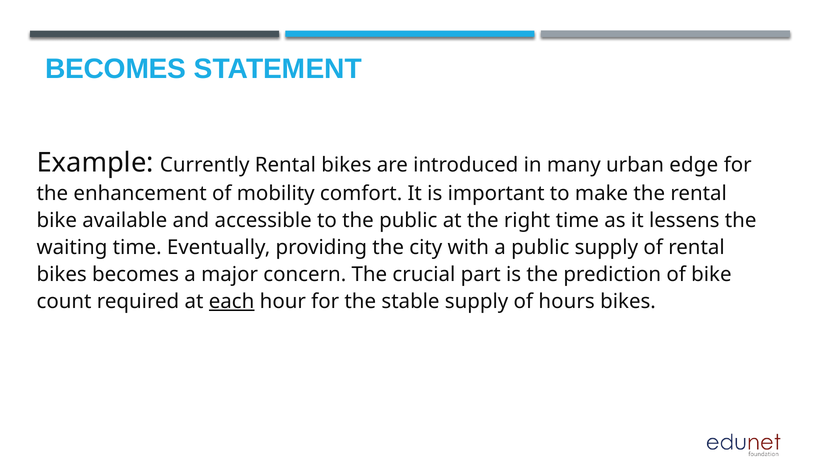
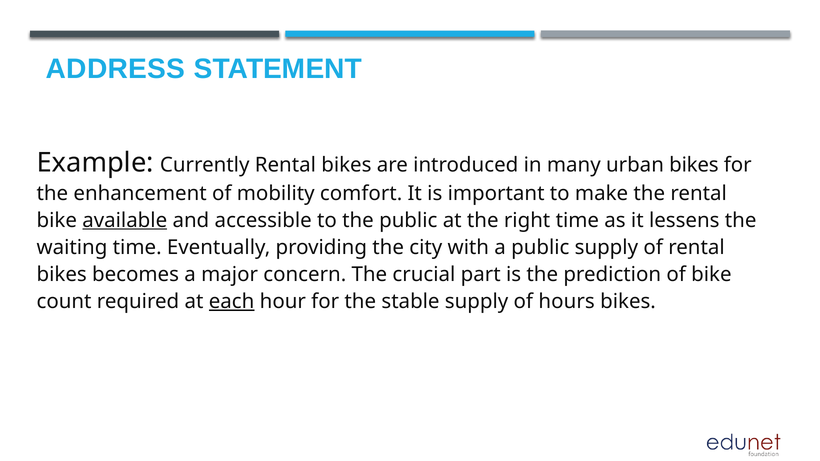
BECOMES: BECOMES -> ADDRESS (115, 69)
urban edge: edge -> bikes (694, 165)
available underline: none -> present (125, 220)
